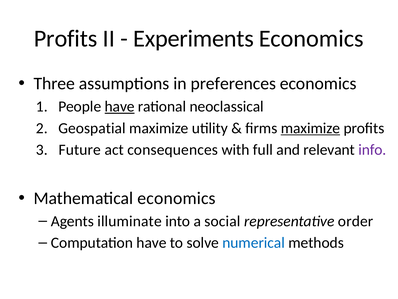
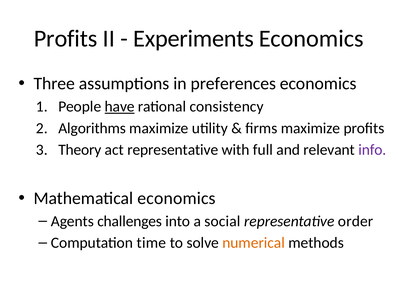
neoclassical: neoclassical -> consistency (227, 106)
Geospatial: Geospatial -> Algorithms (92, 128)
maximize underline: present -> none (310, 128)
Future: Future -> Theory (80, 150)
act consequences: consequences -> representative (173, 150)
illuminate: illuminate -> challenges (130, 221)
Computation have: have -> time (151, 242)
numerical colour: blue -> orange (254, 242)
